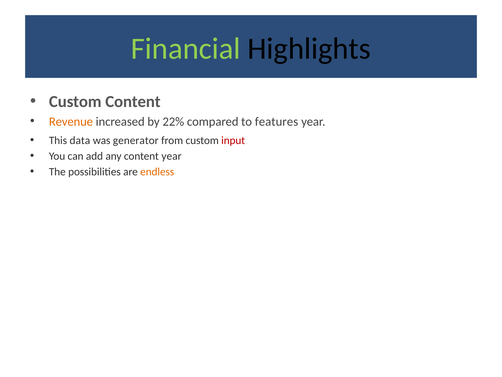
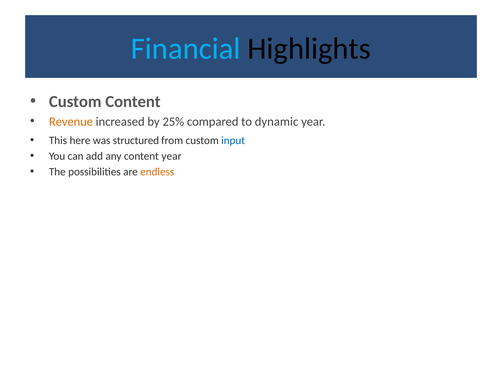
Financial colour: light green -> light blue (186, 49)
22%: 22% -> 25% (173, 121)
features: features -> dynamic (277, 121)
data: data -> here (80, 140)
generator: generator -> structured (136, 140)
input colour: red -> blue (233, 140)
